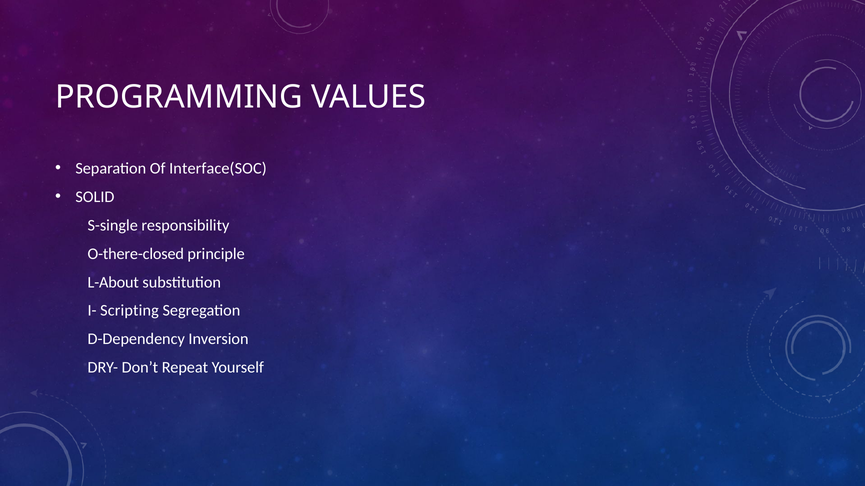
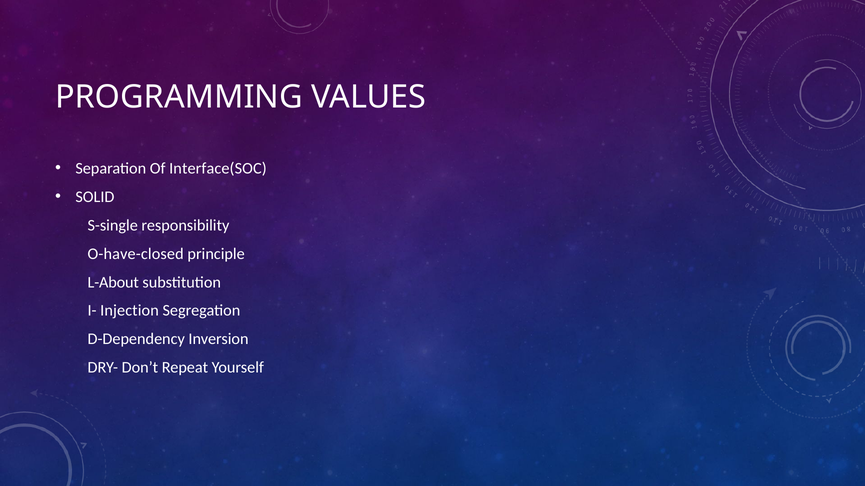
O-there-closed: O-there-closed -> O-have-closed (136, 254)
Scripting: Scripting -> Injection (130, 311)
